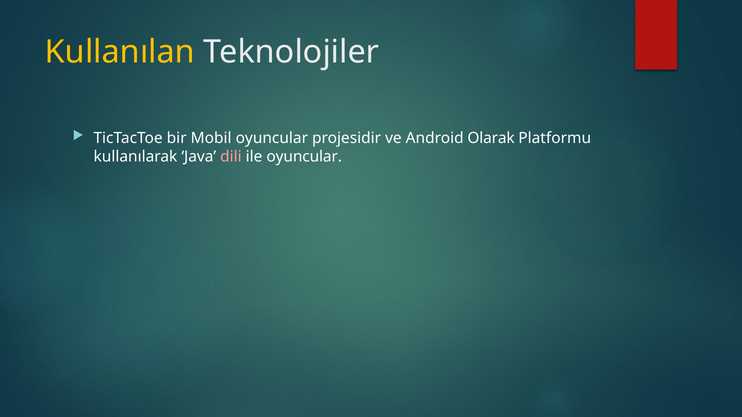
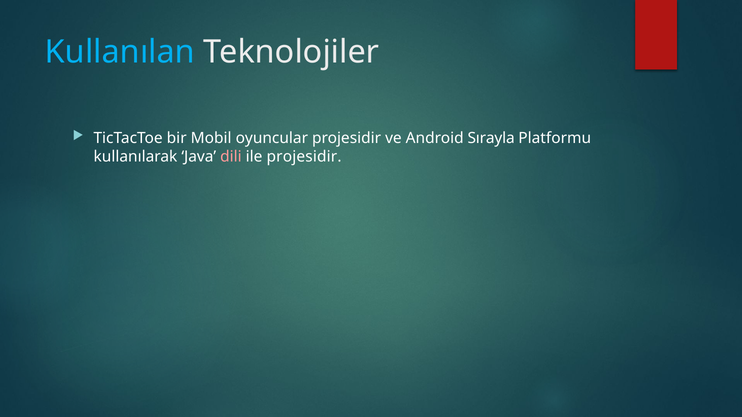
Kullanılan colour: yellow -> light blue (120, 52)
Olarak: Olarak -> Sırayla (491, 138)
ile oyuncular: oyuncular -> projesidir (304, 157)
